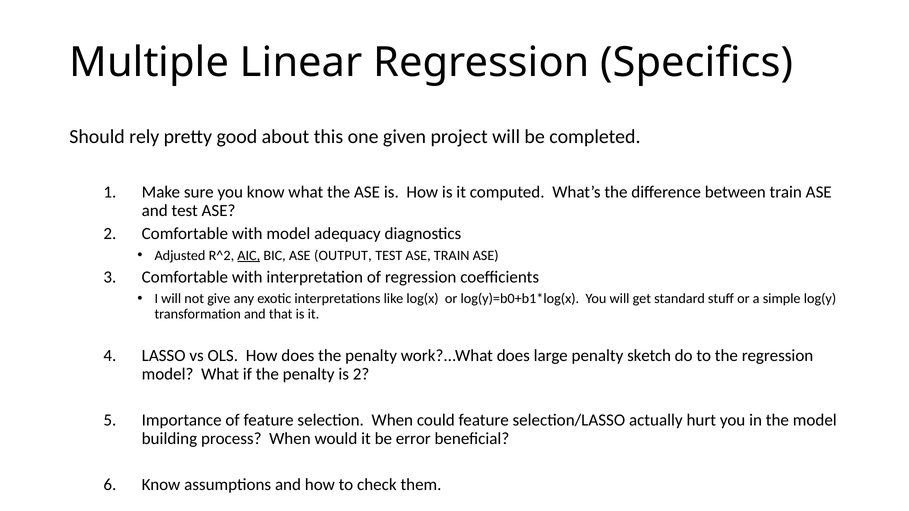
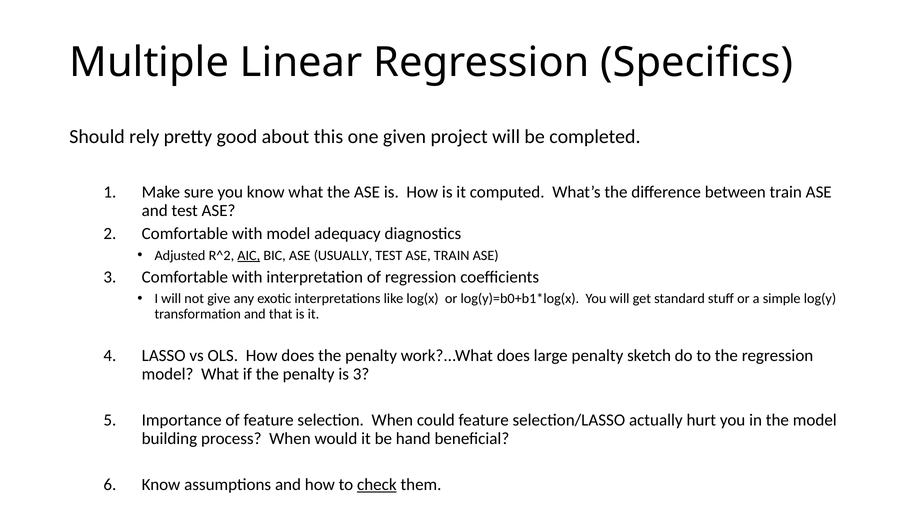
OUTPUT: OUTPUT -> USUALLY (343, 256)
is 2: 2 -> 3 (361, 374)
error: error -> hand (413, 439)
check underline: none -> present (377, 485)
